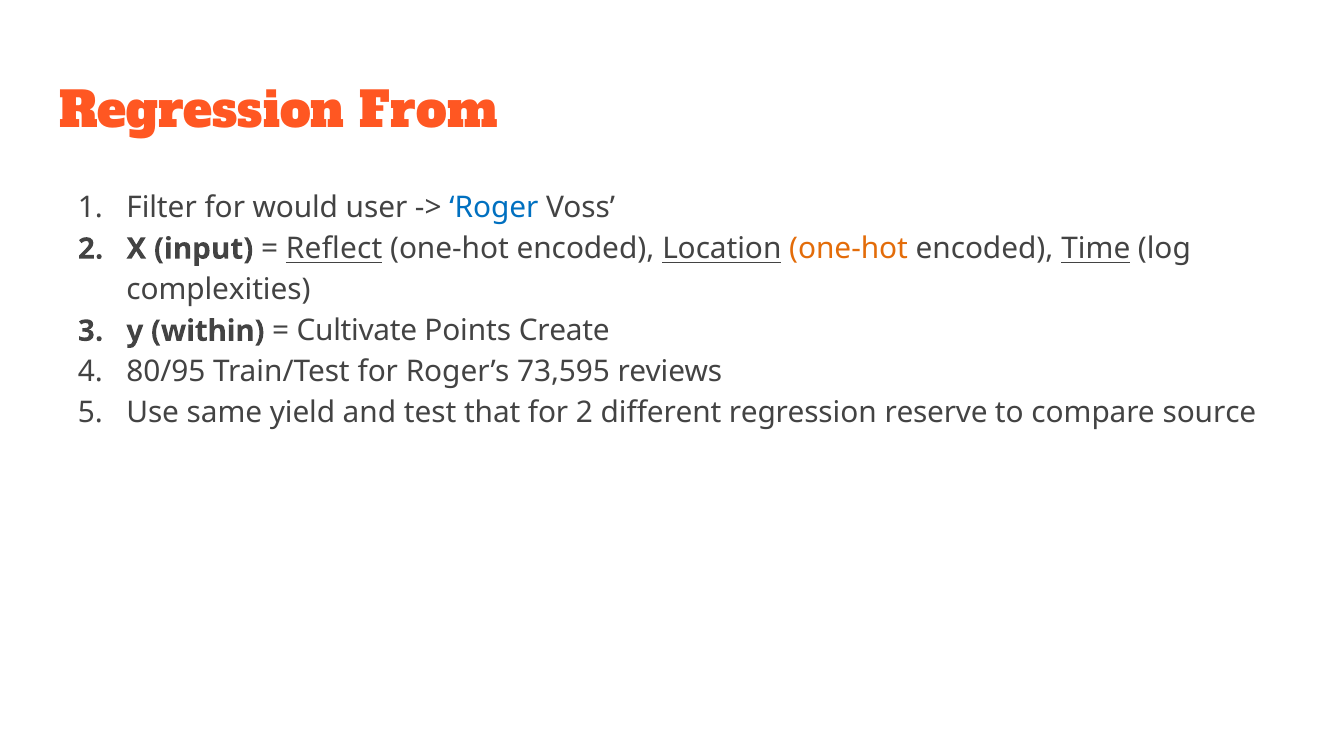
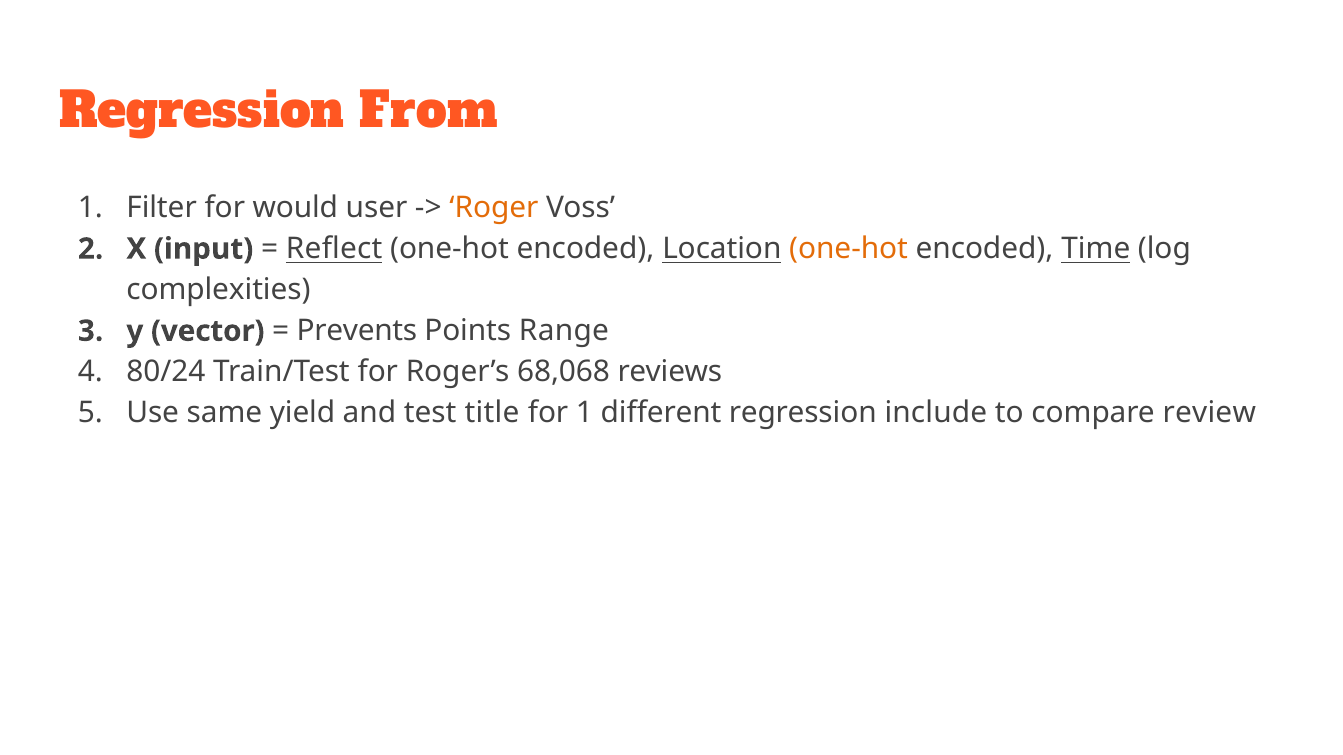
Roger colour: blue -> orange (494, 208)
within: within -> vector (208, 331)
Cultivate: Cultivate -> Prevents (357, 331)
Create: Create -> Range (564, 331)
80/95: 80/95 -> 80/24 (166, 372)
73,595: 73,595 -> 68,068 (564, 372)
that: that -> title (492, 413)
for 2: 2 -> 1 (585, 413)
reserve: reserve -> include (936, 413)
source: source -> review (1209, 413)
